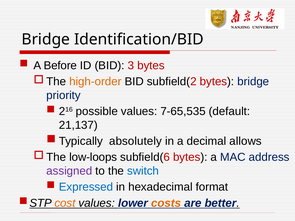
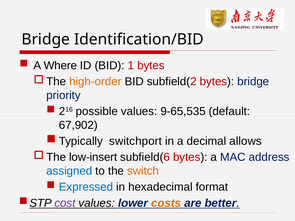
Before: Before -> Where (60, 66)
3: 3 -> 1 (131, 66)
7-65,535: 7-65,535 -> 9-65,535 (183, 111)
21,137: 21,137 -> 67,902 (78, 125)
absolutely: absolutely -> switchport (135, 141)
low-loops: low-loops -> low-insert (93, 157)
assigned colour: purple -> blue (69, 171)
switch colour: blue -> orange (143, 171)
cost colour: orange -> purple (65, 203)
